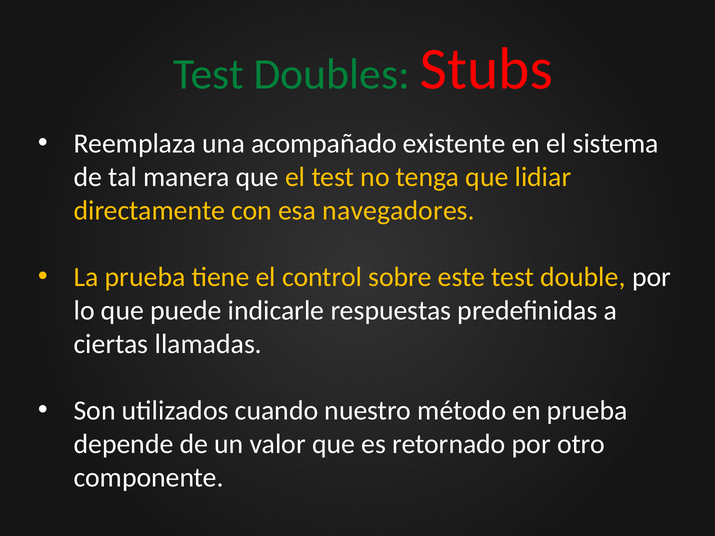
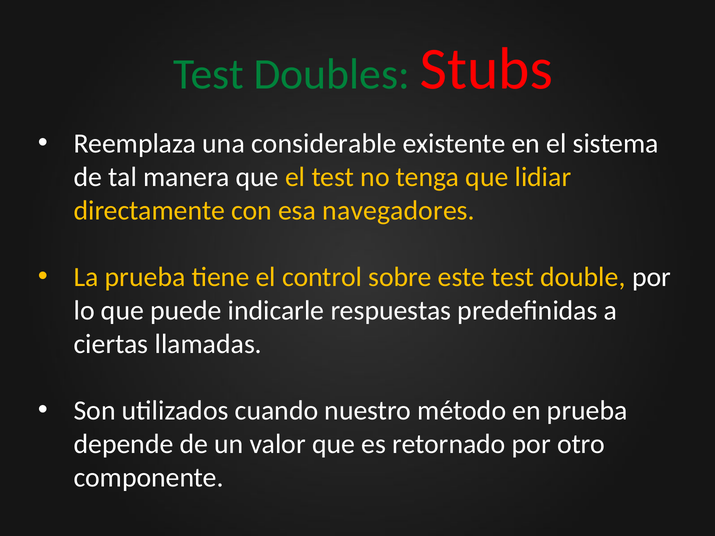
acompañado: acompañado -> considerable (324, 144)
